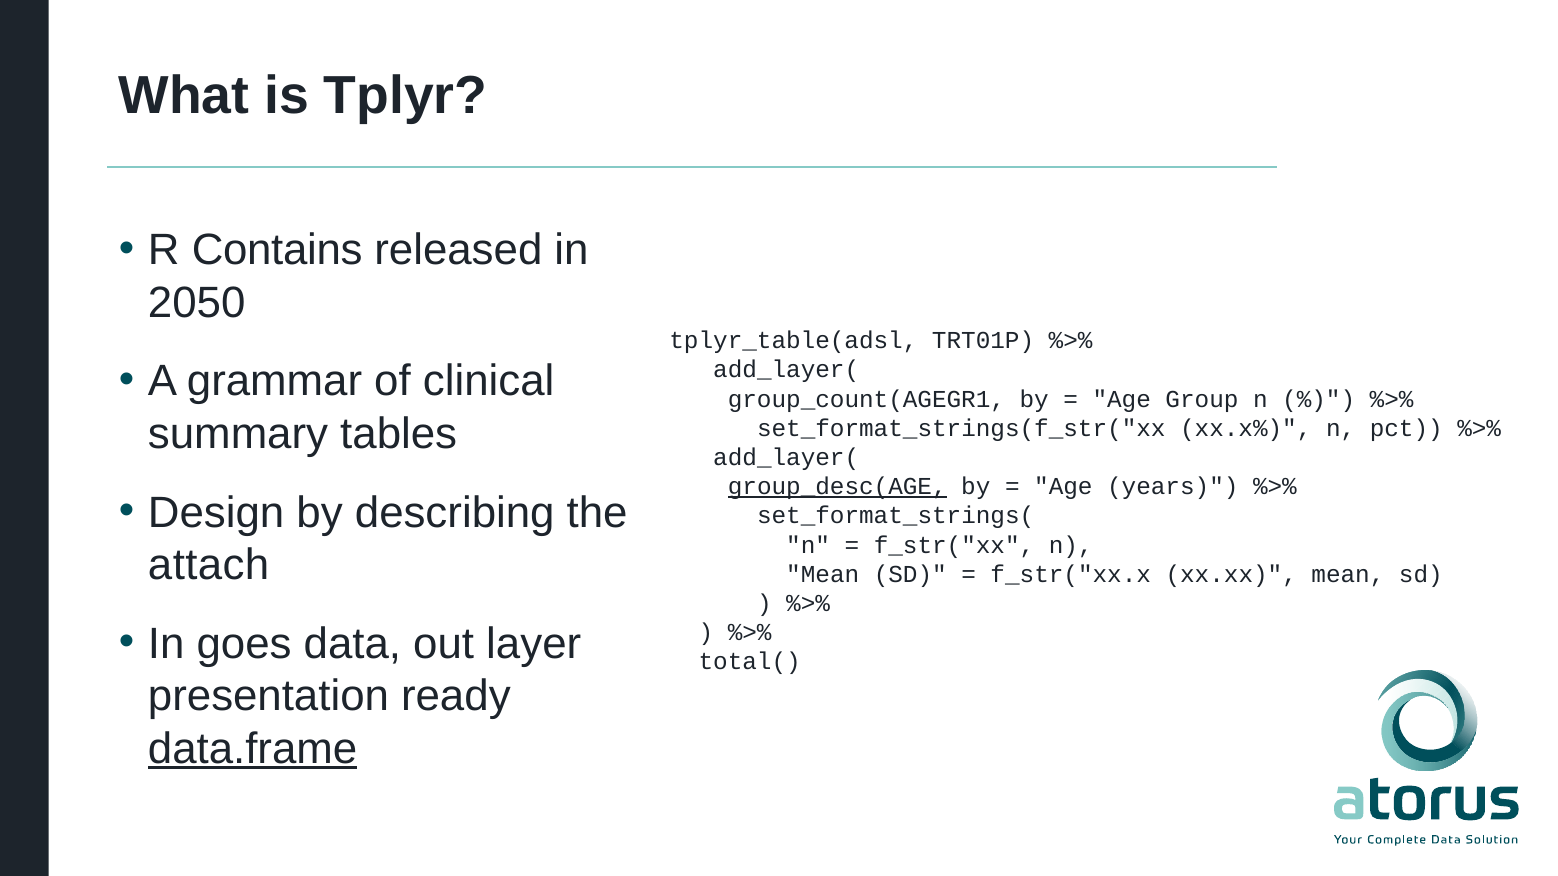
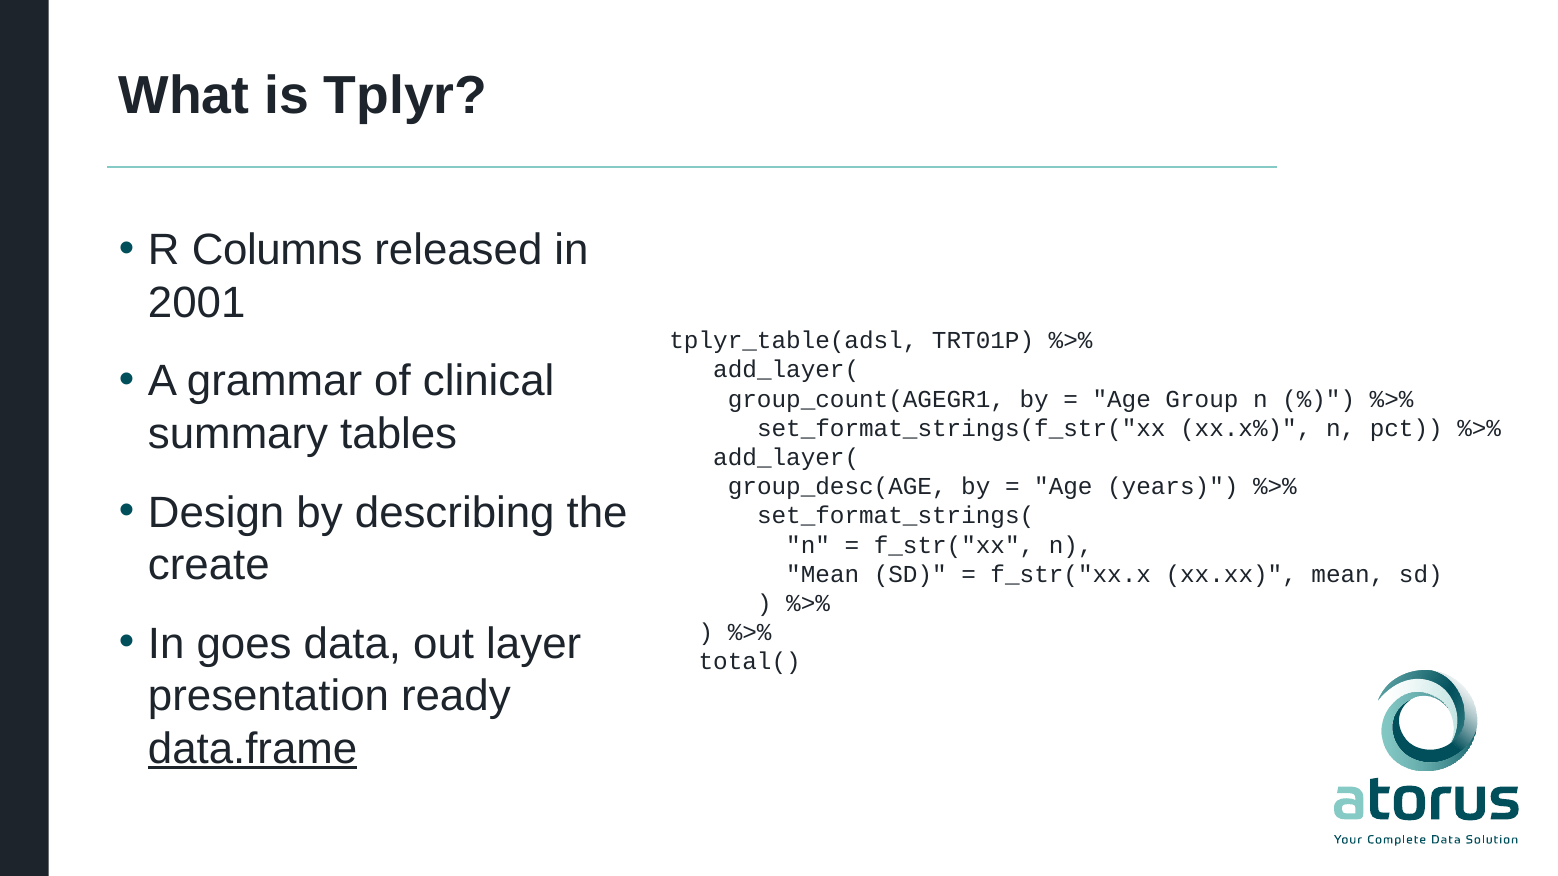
Contains: Contains -> Columns (277, 250)
2050: 2050 -> 2001 (197, 303)
group_desc(AGE underline: present -> none (837, 487)
attach: attach -> create (209, 565)
